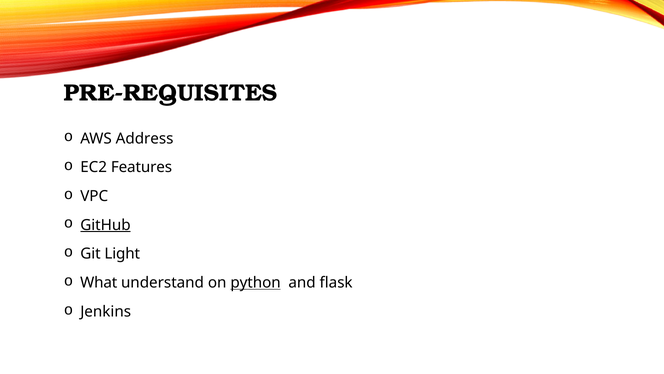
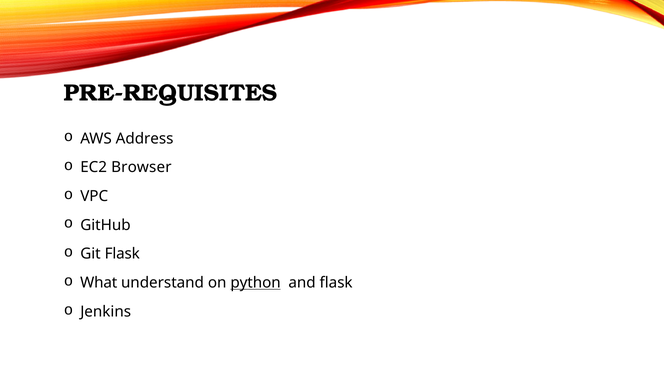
Features: Features -> Browser (141, 167)
GitHub underline: present -> none (106, 225)
Git Light: Light -> Flask (122, 254)
